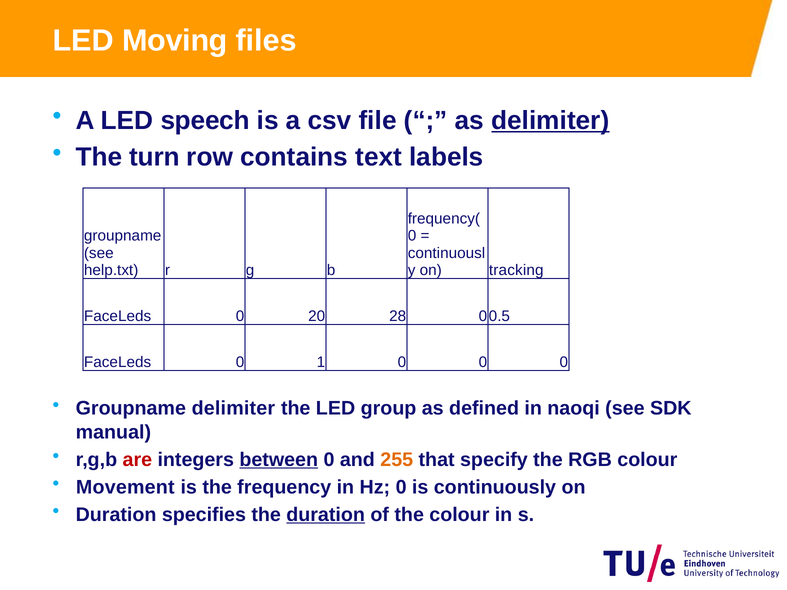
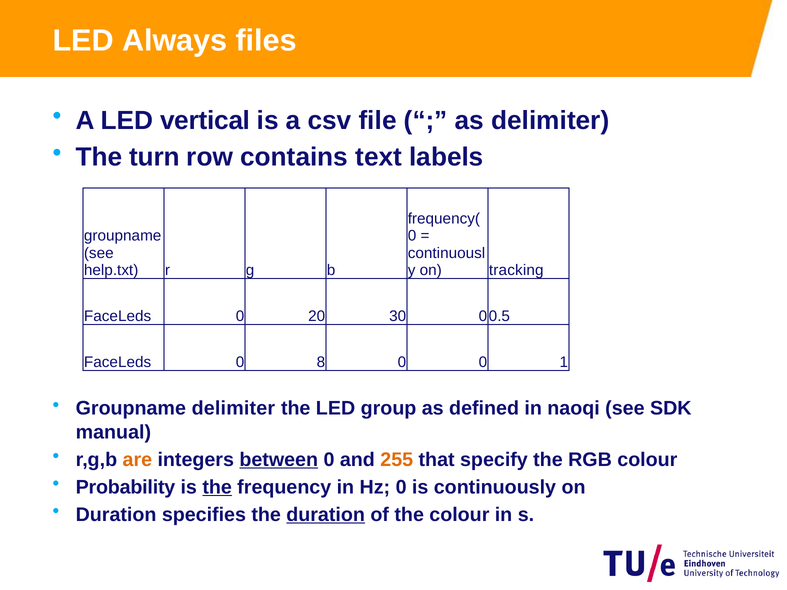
Moving: Moving -> Always (175, 41)
speech: speech -> vertical (205, 121)
delimiter underline: present -> none (550, 121)
28: 28 -> 30 (398, 316)
1: 1 -> 8 (321, 362)
0 0 0: 0 -> 1 (564, 362)
are colour: red -> orange (137, 460)
Movement: Movement -> Probability (125, 487)
the underline: none -> present (217, 487)
